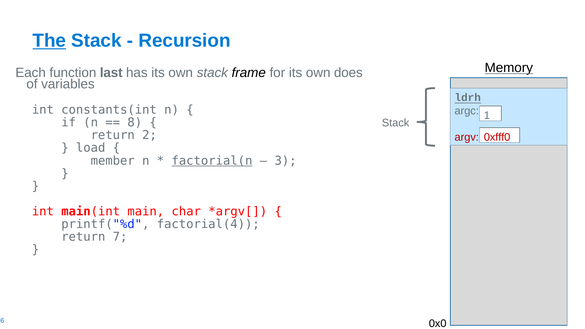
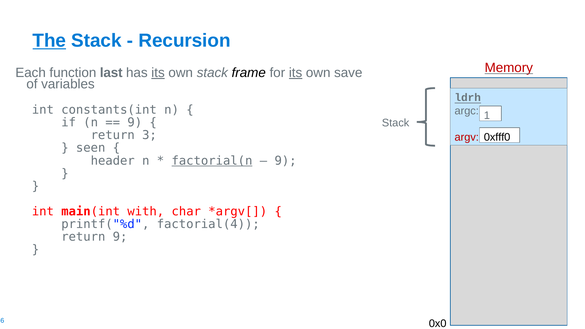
Memory colour: black -> red (509, 68)
its underline: none -> present (158, 73)
its underline: none -> present (296, 73)
does: does -> save (348, 73)
8: 8 -> 9 (135, 123)
2: 2 -> 3 (149, 135)
0xfff0 colour: red -> black (497, 137)
load: load -> seen (91, 148)
member: member -> header (113, 161)
3: 3 -> 9 (286, 161)
main: main -> with (146, 211)
return 7: 7 -> 9 (120, 237)
